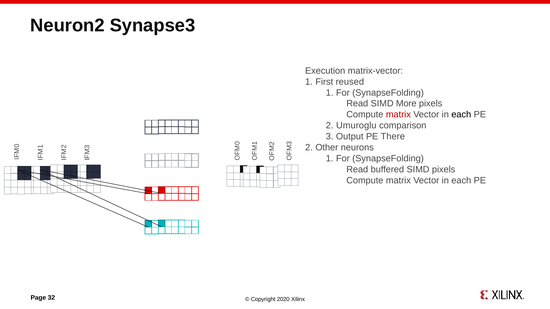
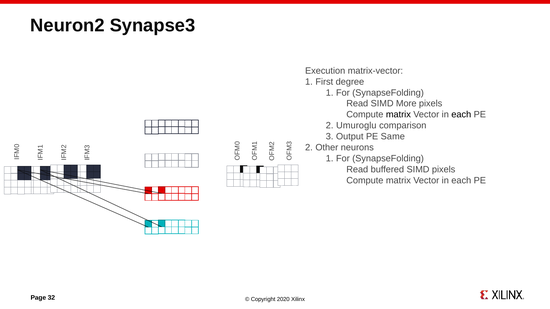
reused: reused -> degree (350, 82)
matrix colour: red -> black (398, 115)
There: There -> Same (393, 137)
